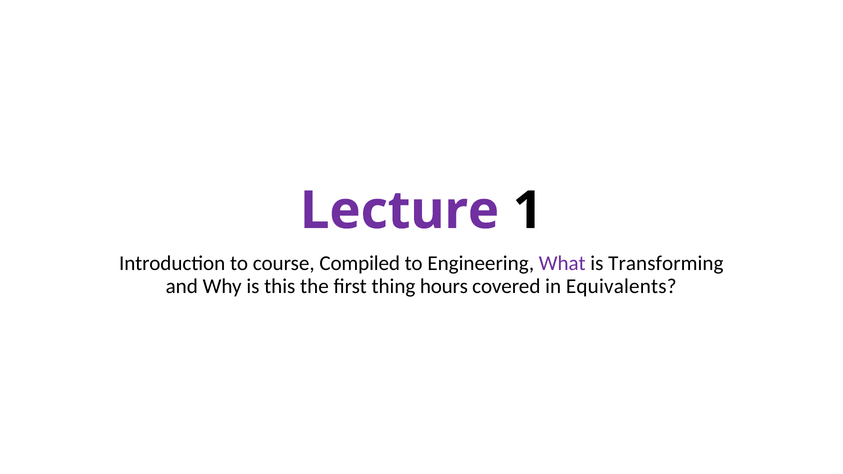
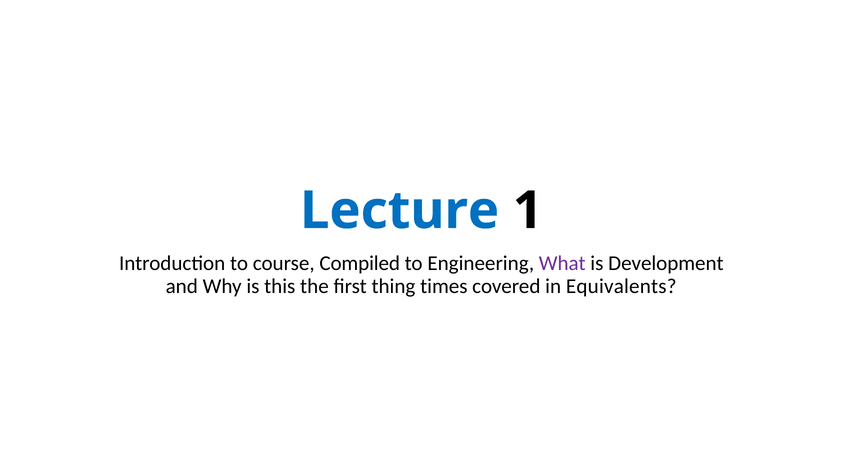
Lecture colour: purple -> blue (400, 211)
Transforming: Transforming -> Development (666, 263)
hours: hours -> times (444, 286)
